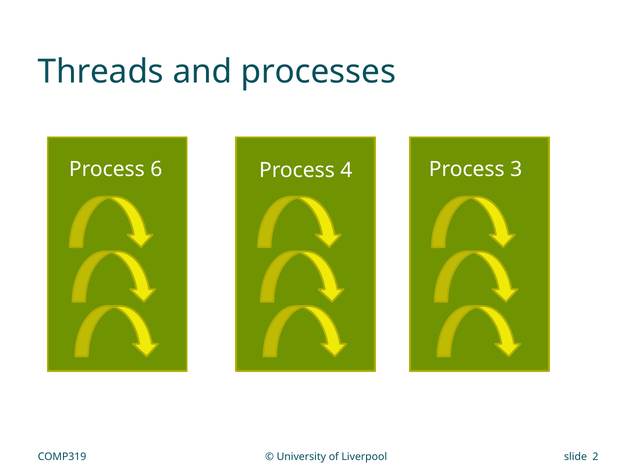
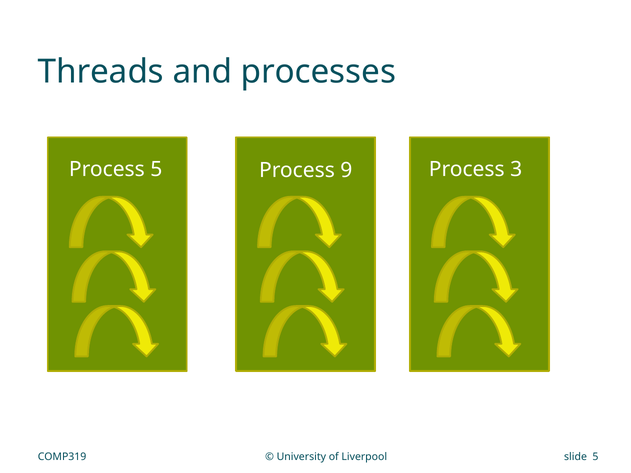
Process 6: 6 -> 5 (156, 169)
4: 4 -> 9 (346, 170)
slide 2: 2 -> 5 (595, 457)
